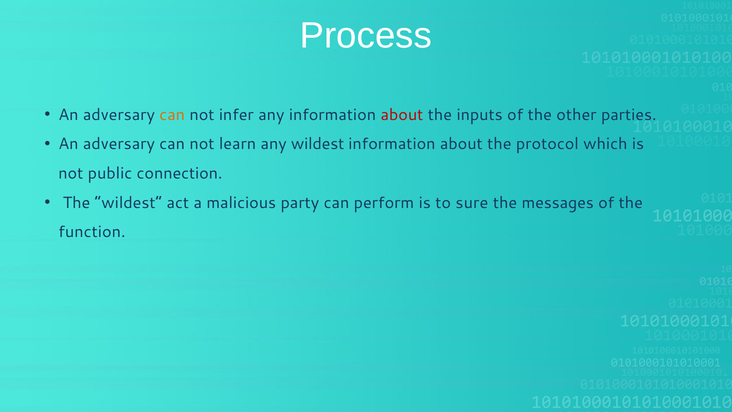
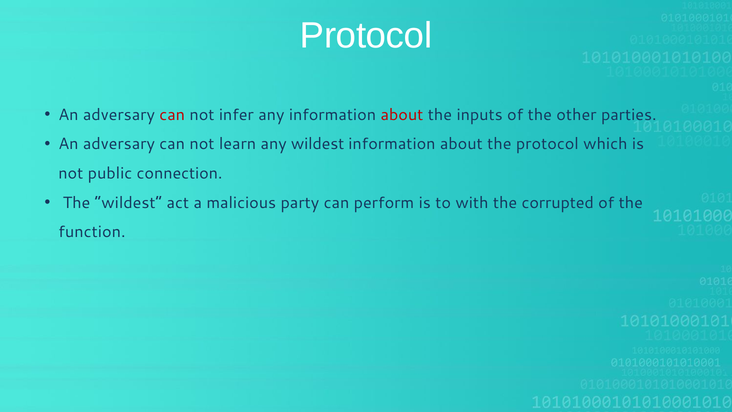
Process: Process -> Protocol (366, 35)
can colour: orange -> red (172, 115)
sure: sure -> with (472, 203)
messages: messages -> corrupted (558, 203)
